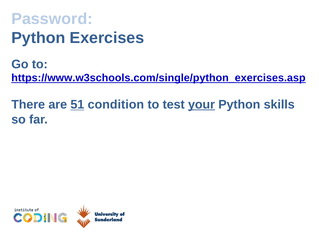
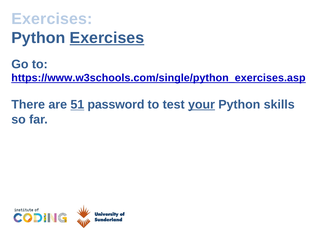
Password: Password -> Exercises (52, 19)
Exercises underline: none -> present (107, 38)
condition: condition -> password (116, 105)
